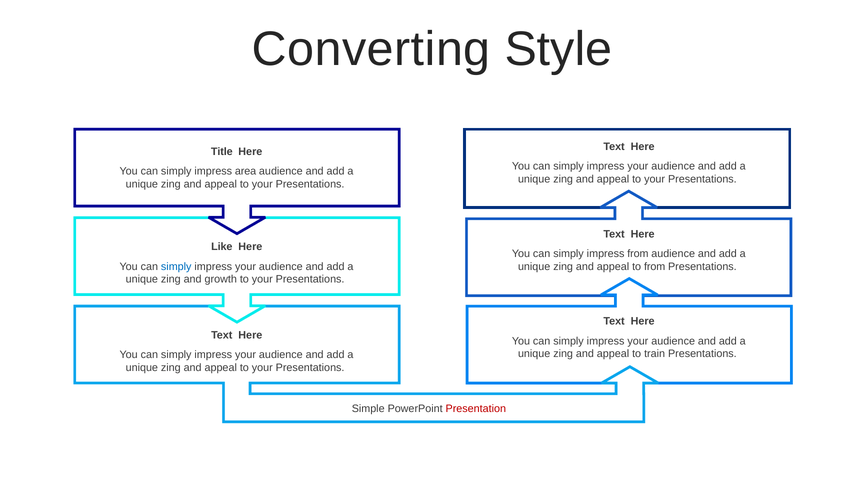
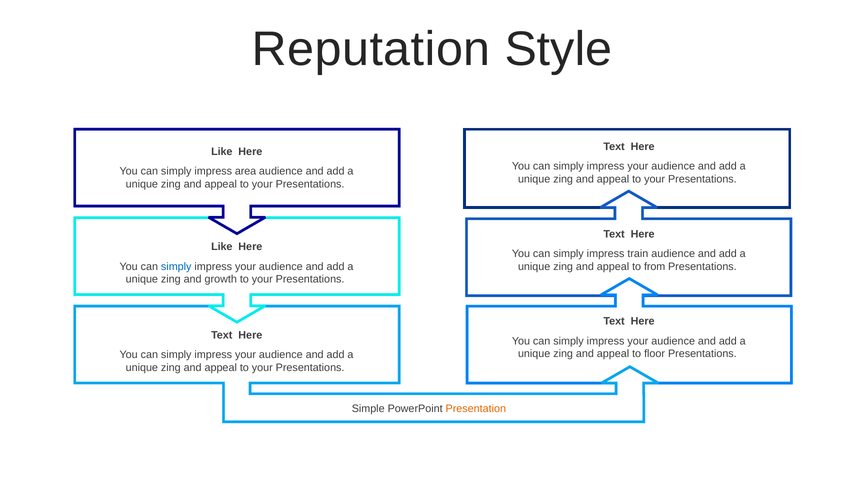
Converting: Converting -> Reputation (371, 49)
Title: Title -> Like (222, 151)
impress from: from -> train (638, 254)
train: train -> floor (655, 354)
Presentation colour: red -> orange (476, 409)
